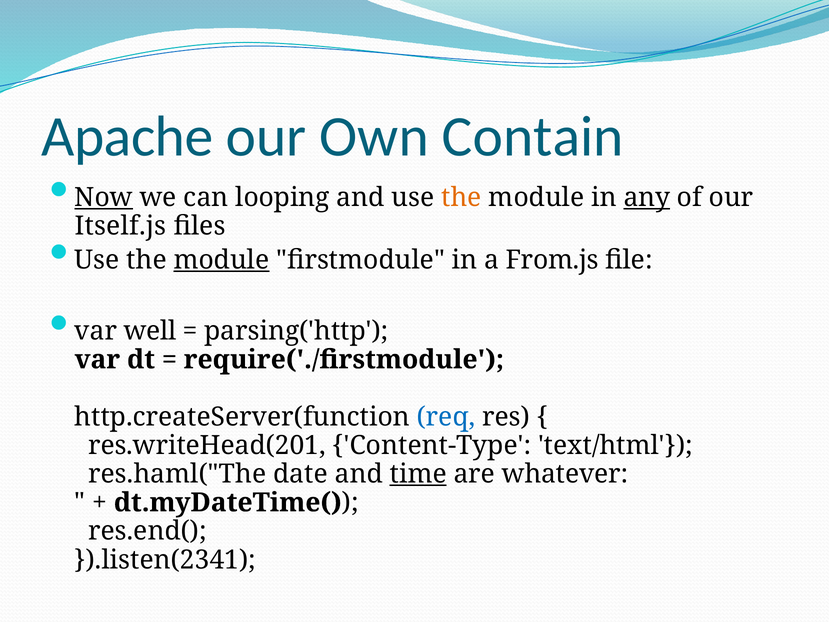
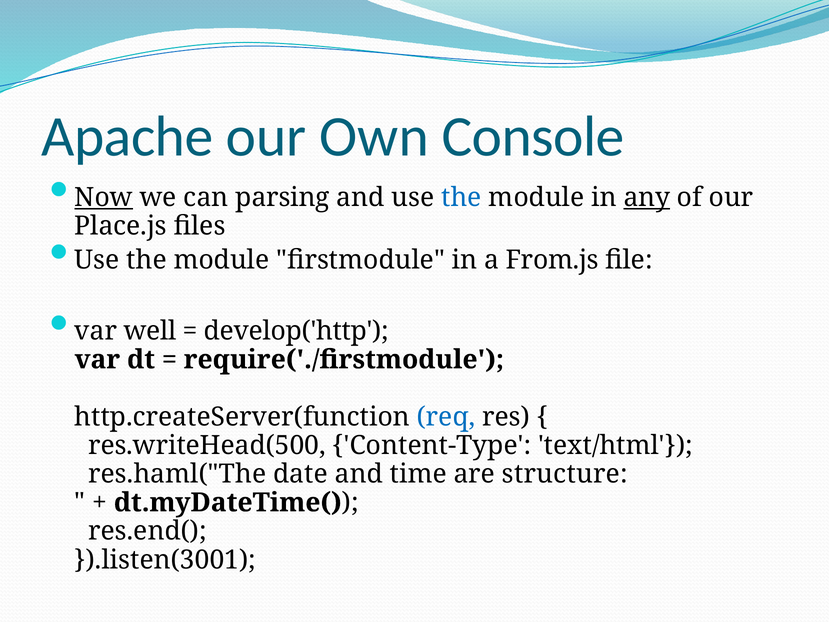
Contain: Contain -> Console (533, 137)
looping: looping -> parsing (283, 197)
the colour: orange -> blue (461, 197)
Itself.js: Itself.js -> Place.js (121, 226)
module underline: present -> none (221, 260)
parsing('http: parsing('http -> develop('http (296, 331)
res.writeHead(201: res.writeHead(201 -> res.writeHead(500 (207, 445)
time underline: present -> none (418, 474)
whatever: whatever -> structure (565, 474)
}).listen(2341: }).listen(2341 -> }).listen(3001 (165, 560)
